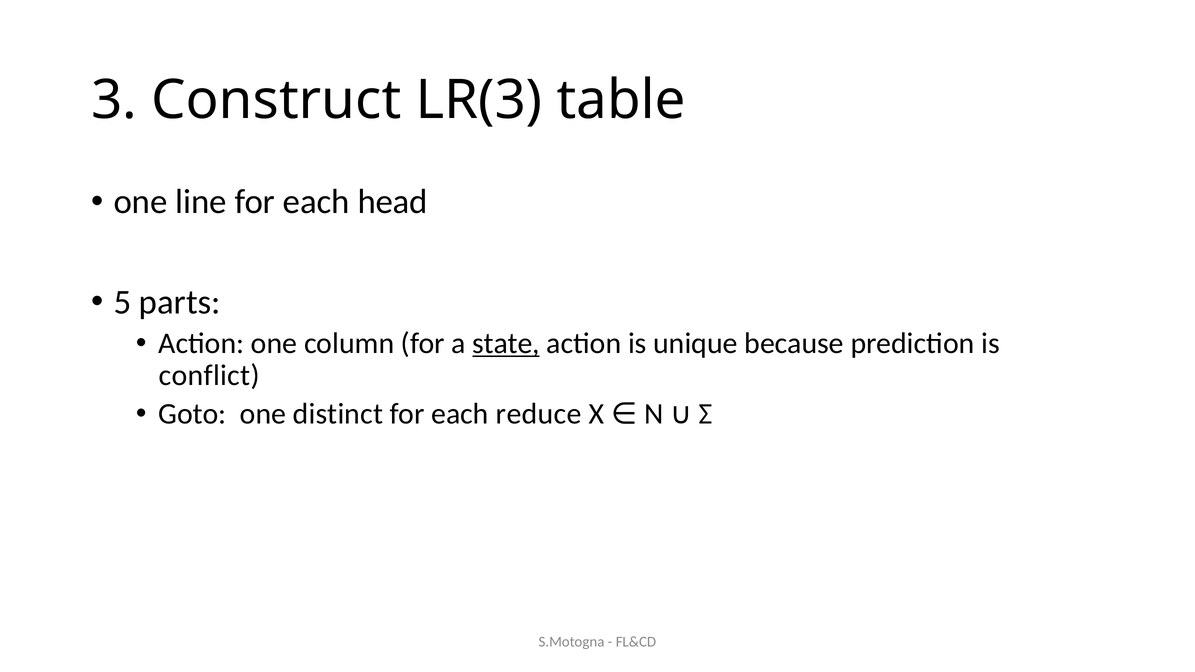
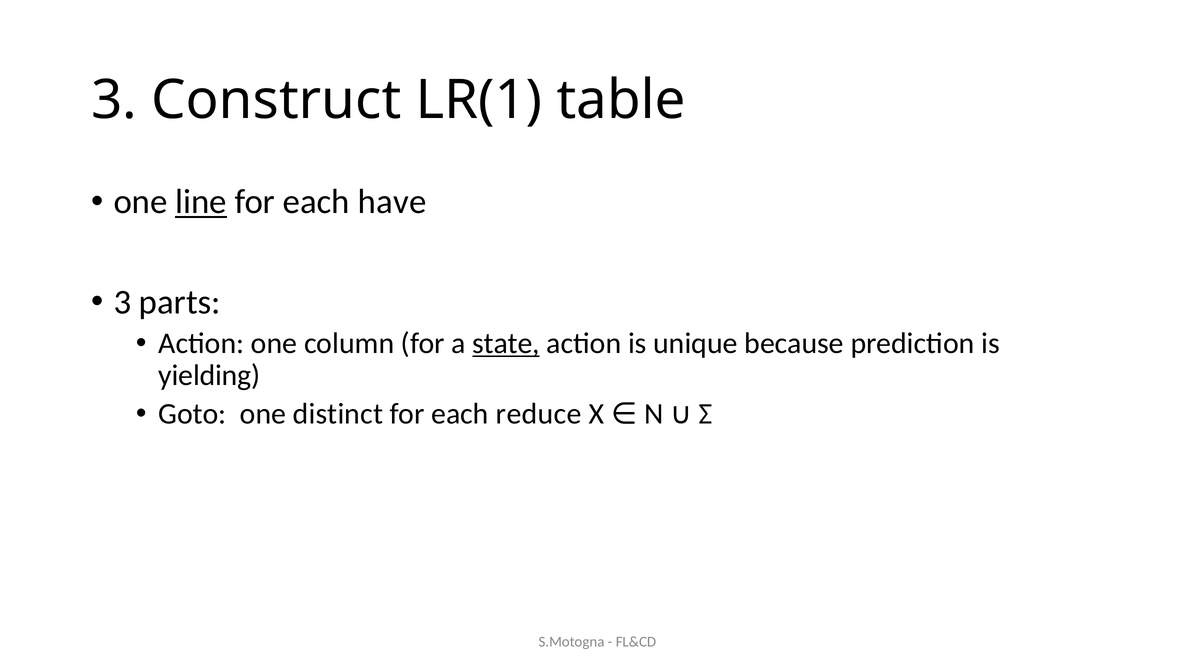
LR(3: LR(3 -> LR(1 (479, 100)
line underline: none -> present (201, 202)
head: head -> have (392, 202)
5: 5 -> 3 (122, 302)
conflict: conflict -> yielding (209, 376)
